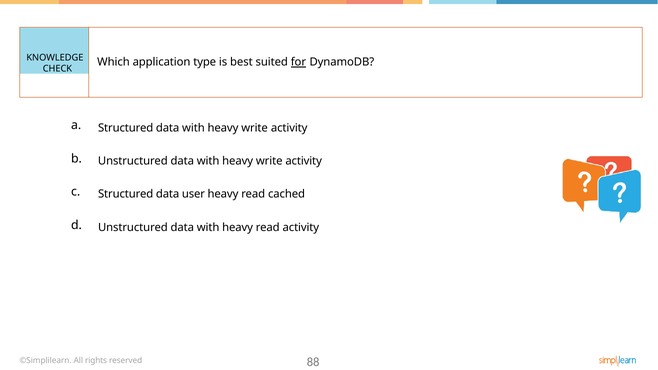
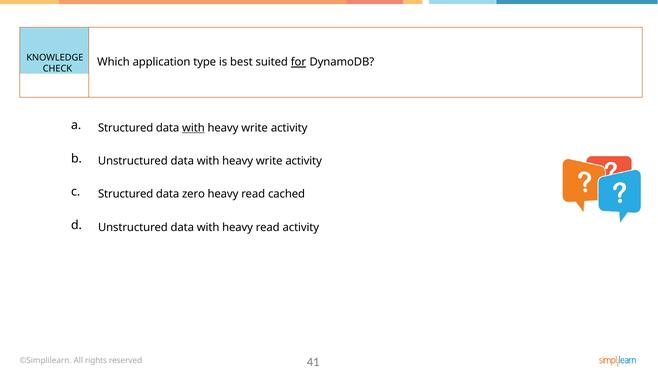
with underline: none -> present (193, 128)
user: user -> zero (193, 194)
88: 88 -> 41 (313, 362)
